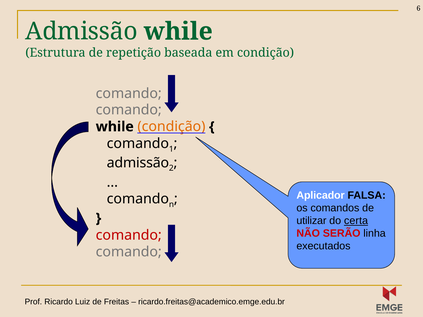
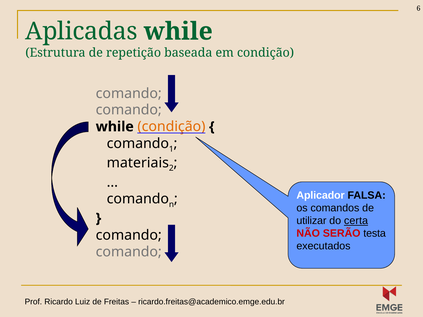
Admissão: Admissão -> Aplicadas (81, 32)
admissão: admissão -> materiais (138, 163)
linha: linha -> testa (375, 233)
comando colour: red -> black (129, 235)
